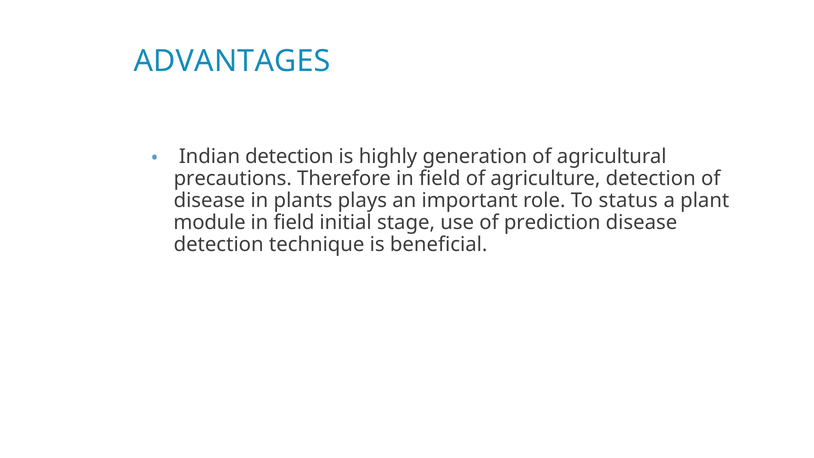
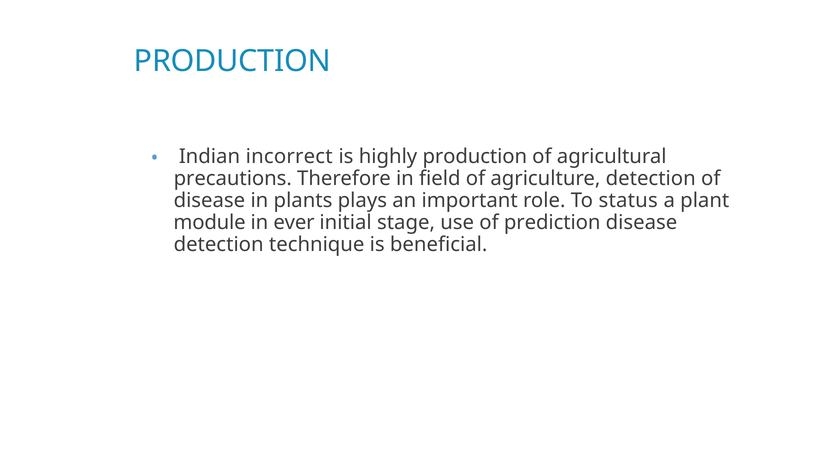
ADVANTAGES: ADVANTAGES -> PRODUCTION (232, 61)
Indian detection: detection -> incorrect (289, 156)
highly generation: generation -> production (475, 156)
field: field -> ever (294, 222)
